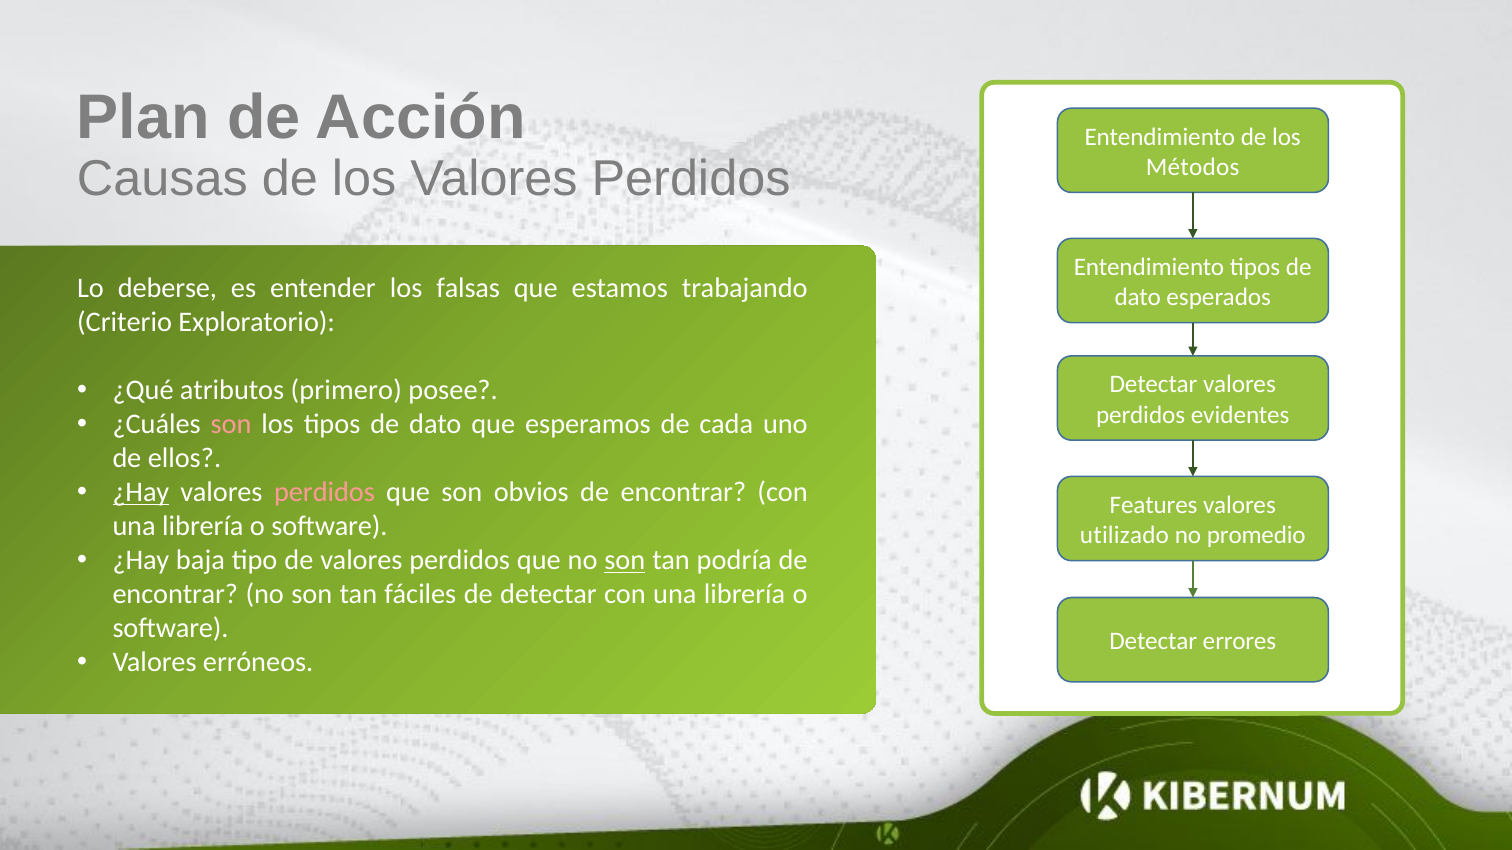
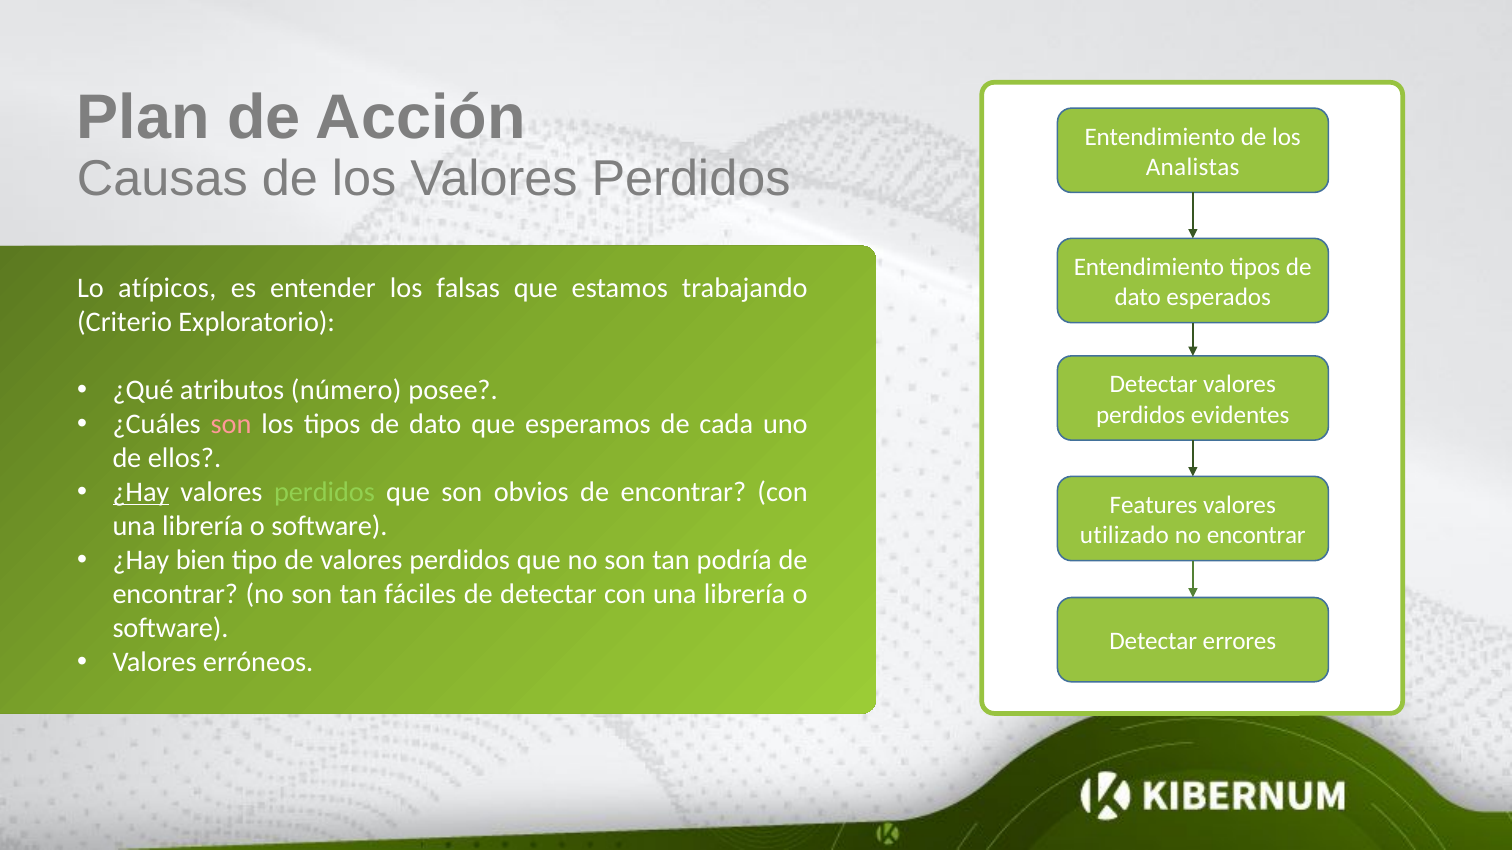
Métodos: Métodos -> Analistas (1193, 167)
deberse: deberse -> atípicos (167, 289)
primero: primero -> número (346, 391)
perdidos colour: pink -> light green (324, 493)
no promedio: promedio -> encontrar (1256, 536)
baja: baja -> bien (201, 561)
son underline: present -> none (625, 561)
